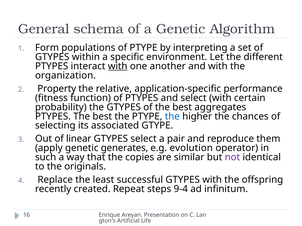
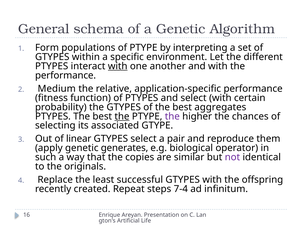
organization: organization -> performance (66, 76)
Property: Property -> Medium (57, 89)
the underline: none -> present (122, 117)
the colour: blue -> purple (172, 117)
evolution: evolution -> biological (191, 148)
9-4: 9-4 -> 7-4 (181, 189)
